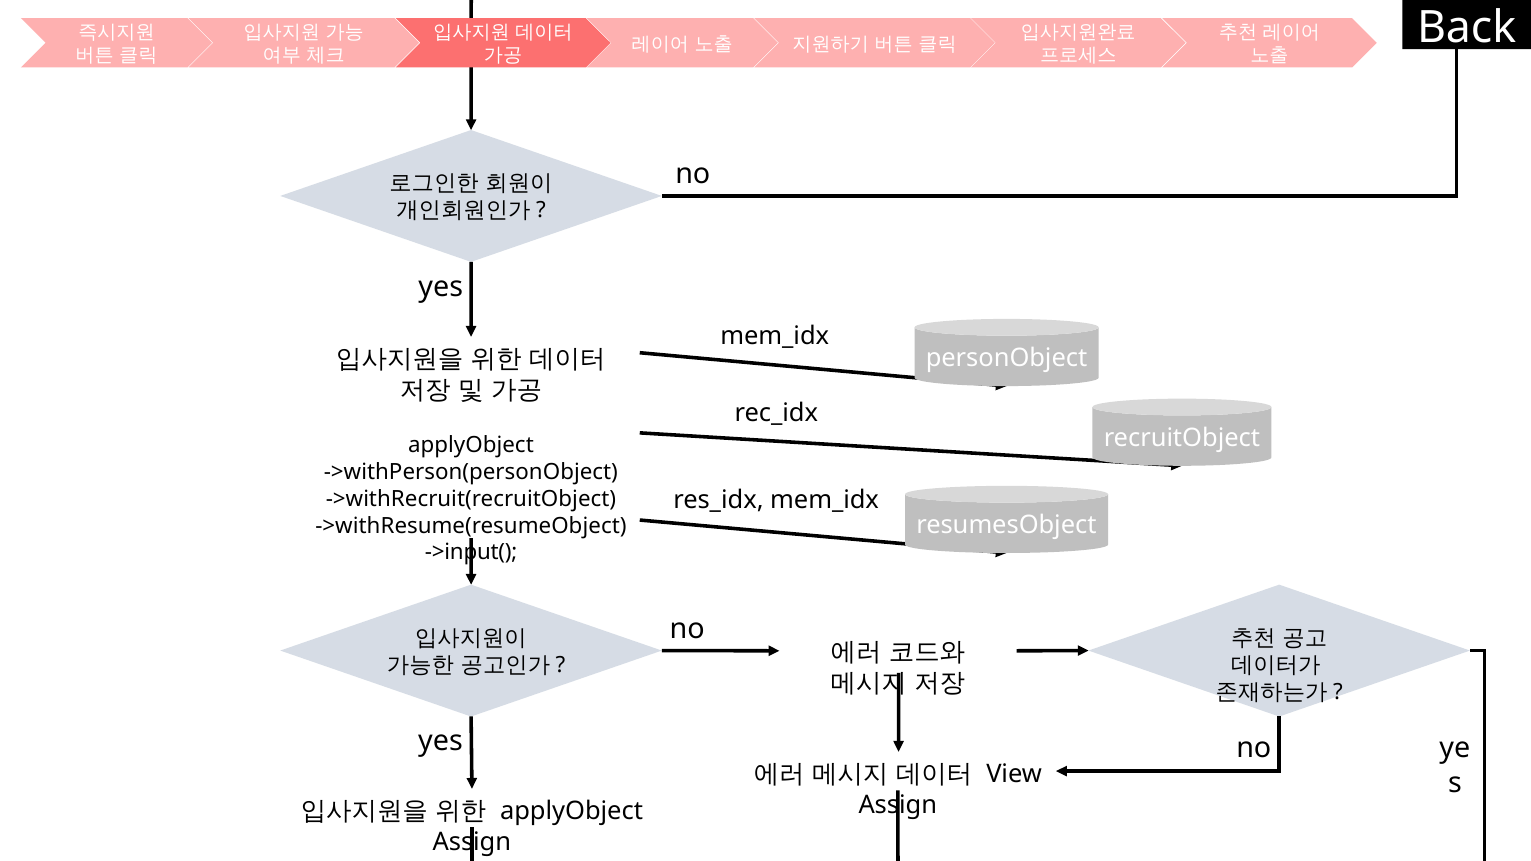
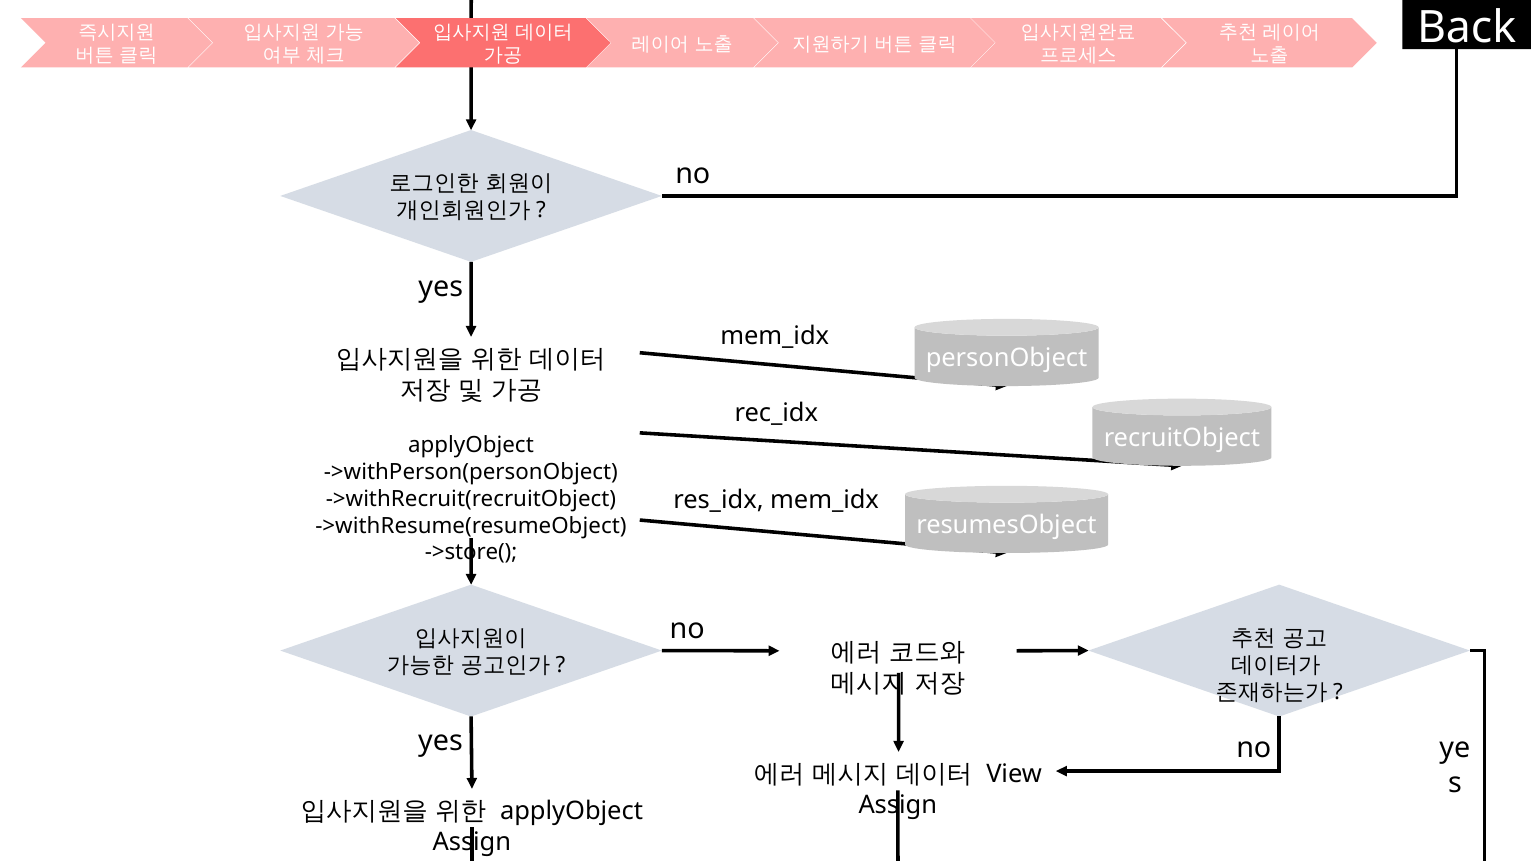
->input(: ->input( -> ->store( (471, 553)
